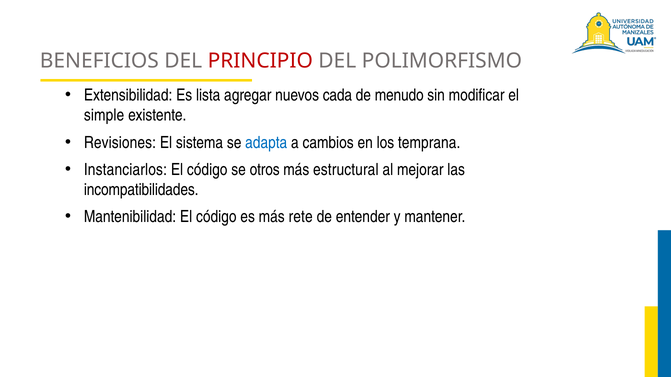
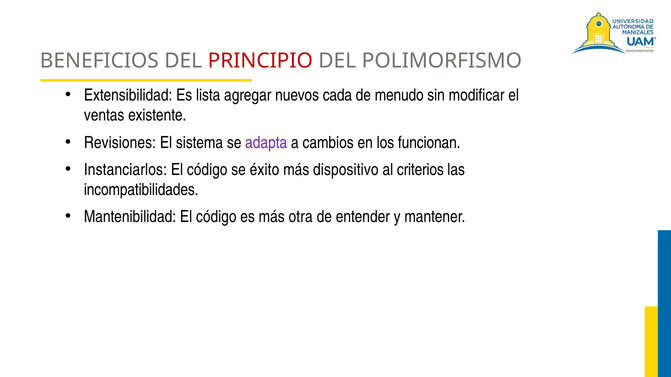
simple: simple -> ventas (104, 116)
adapta colour: blue -> purple (266, 143)
temprana: temprana -> funcionan (429, 143)
otros: otros -> éxito (265, 170)
estructural: estructural -> dispositivo (346, 170)
mejorar: mejorar -> criterios (420, 170)
rete: rete -> otra (301, 217)
